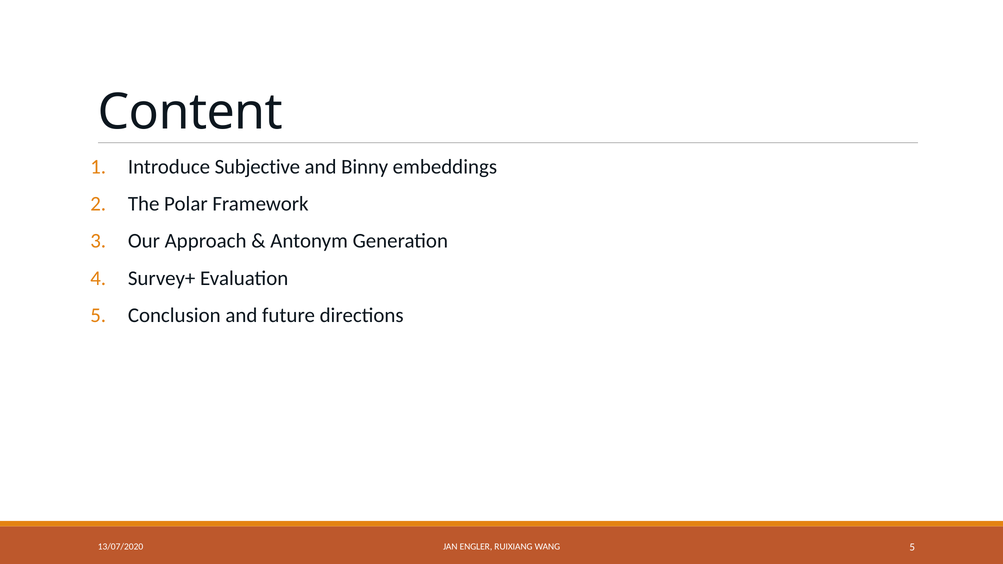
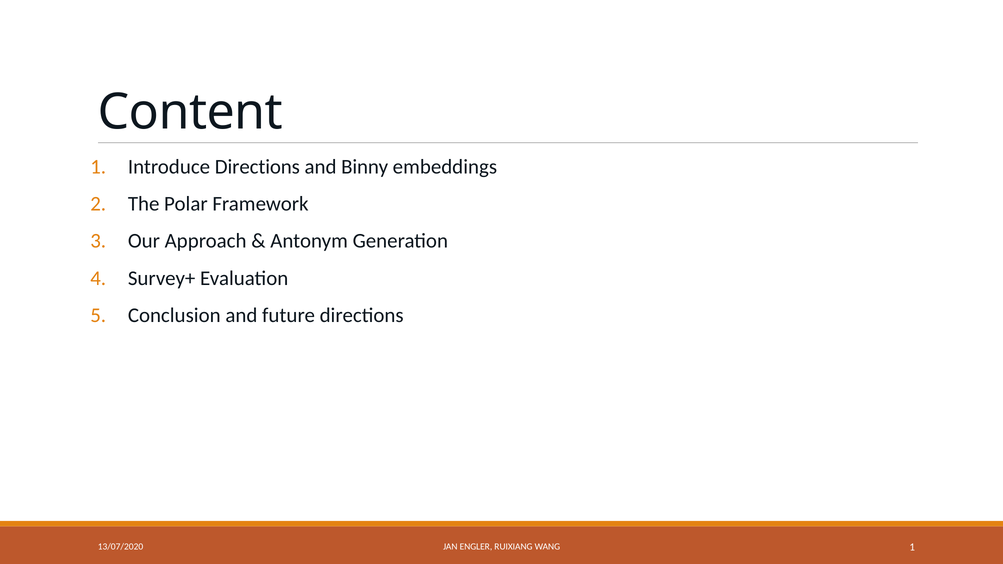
Introduce Subjective: Subjective -> Directions (257, 167)
WANG 5: 5 -> 1 (912, 547)
